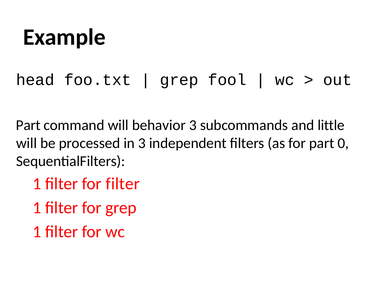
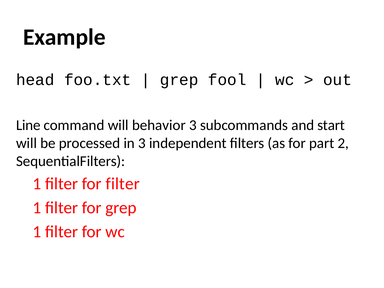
Part: Part -> Line (28, 125)
little: little -> start (331, 125)
0: 0 -> 2 (343, 143)
